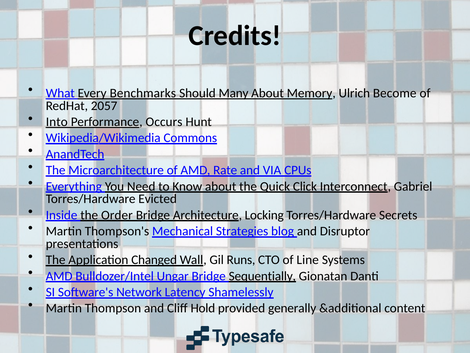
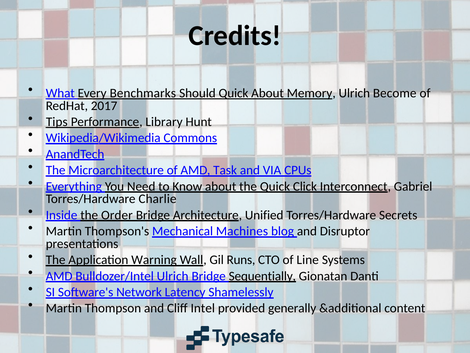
Should Many: Many -> Quick (234, 93)
2057: 2057 -> 2017 (104, 106)
Into: Into -> Tips (57, 122)
Occurs: Occurs -> Library (164, 122)
Rate: Rate -> Task (225, 170)
Evicted: Evicted -> Charlie (158, 199)
Locking: Locking -> Unified (264, 215)
Strategies: Strategies -> Machines (242, 231)
Changed: Changed -> Warning (154, 260)
Bulldozer/Intel Ungar: Ungar -> Ulrich (173, 276)
Hold: Hold -> Intel (203, 308)
